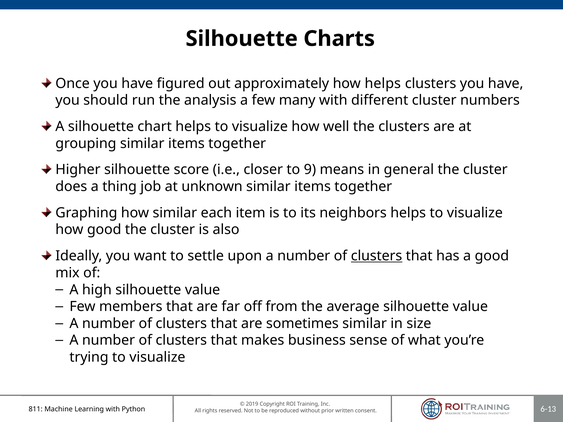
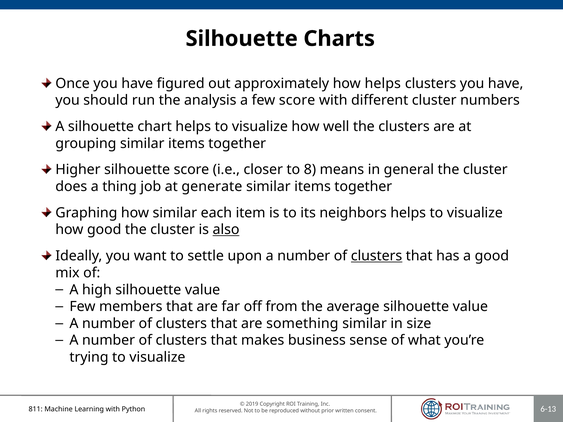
few many: many -> score (297, 100)
9: 9 -> 8 (310, 170)
unknown: unknown -> generate (212, 187)
also underline: none -> present (226, 230)
sometimes: sometimes -> something (302, 324)
